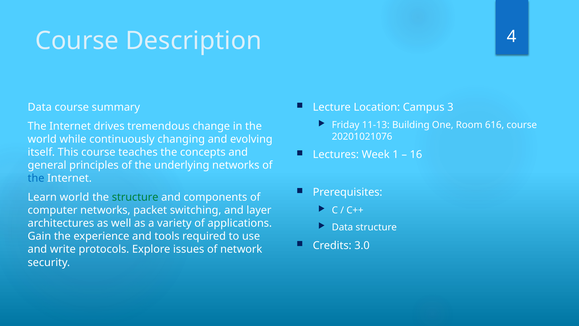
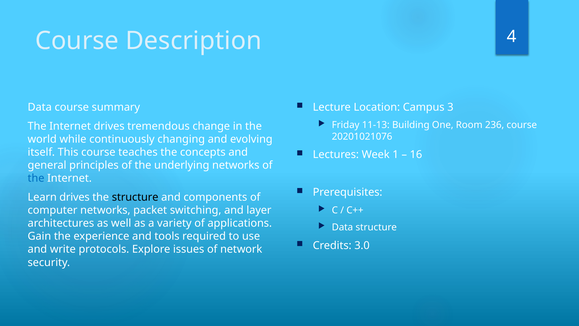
616: 616 -> 236 (495, 125)
Learn world: world -> drives (75, 197)
structure colour: green -> black (135, 197)
